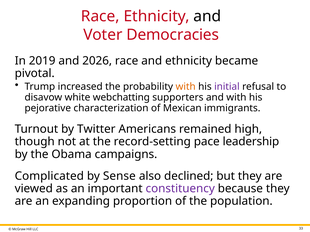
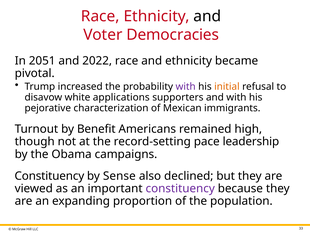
2019: 2019 -> 2051 (42, 61)
2026: 2026 -> 2022 (97, 61)
with colour: orange -> purple (186, 87)
initial colour: purple -> orange (227, 87)
webchatting: webchatting -> applications (121, 98)
Twitter: Twitter -> Benefit (96, 129)
Complicated: Complicated -> Constituency (49, 176)
